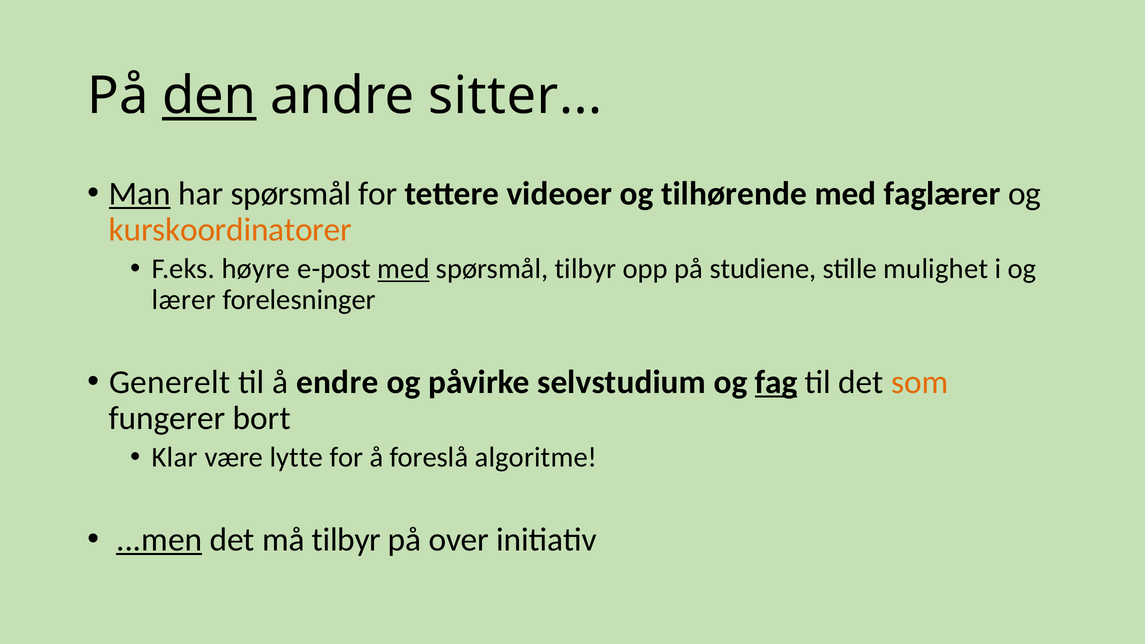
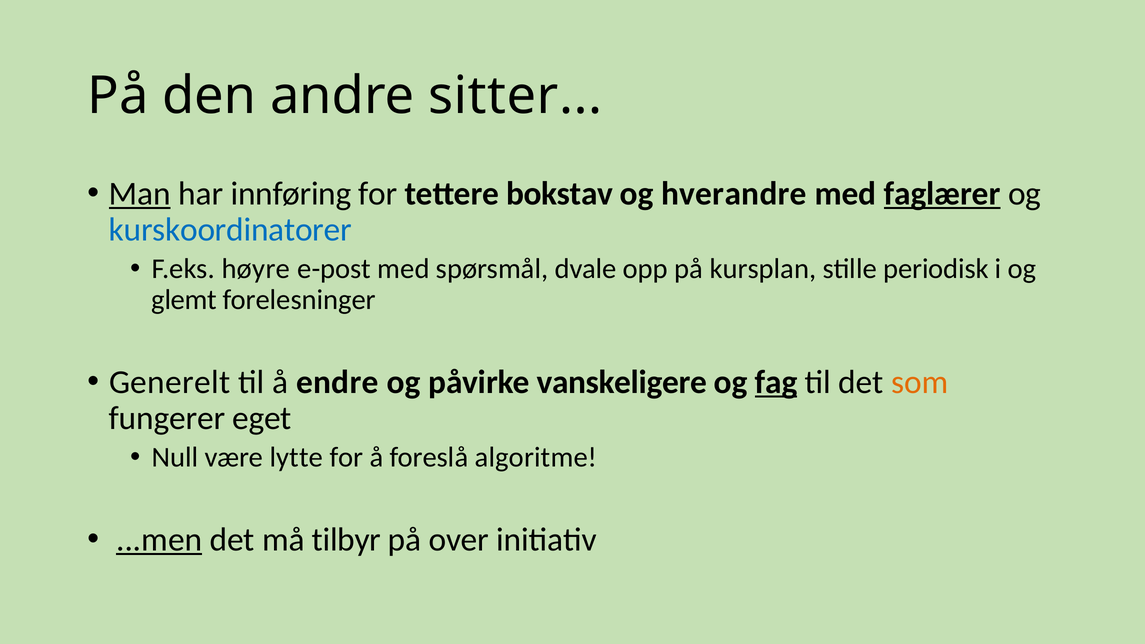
den underline: present -> none (209, 96)
har spørsmål: spørsmål -> innføring (291, 194)
videoer: videoer -> bokstav (560, 194)
tilhørende: tilhørende -> hverandre (734, 194)
faglærer underline: none -> present (942, 194)
kurskoordinatorer colour: orange -> blue (230, 230)
med underline: present -> none (403, 269)
spørsmål tilbyr: tilbyr -> dvale (586, 269)
studiene: studiene -> kursplan (763, 269)
mulighet: mulighet -> periodisk (936, 269)
lærer: lærer -> glemt (184, 300)
selvstudium: selvstudium -> vanskeligere (622, 382)
bort: bort -> eget (262, 418)
Klar: Klar -> Null (175, 458)
